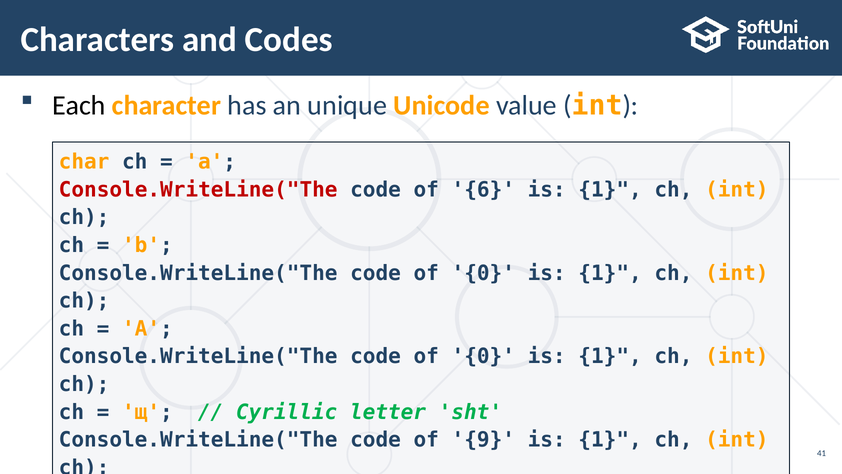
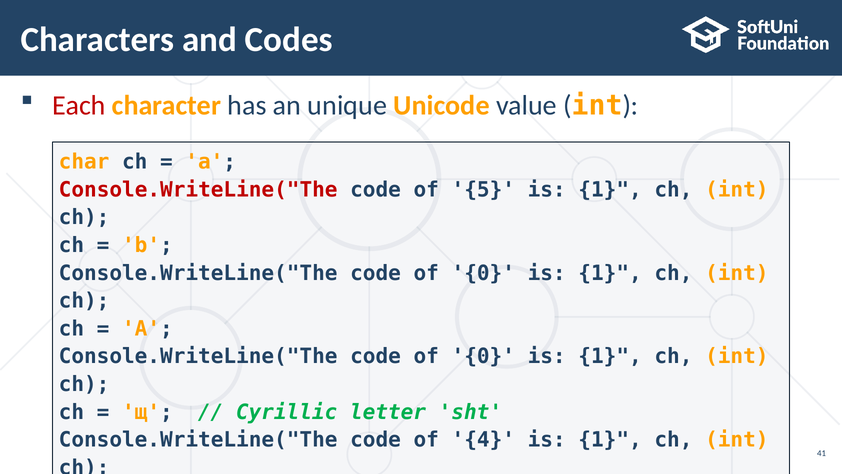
Each colour: black -> red (79, 106)
6: 6 -> 5 (483, 190)
9: 9 -> 4 (483, 440)
